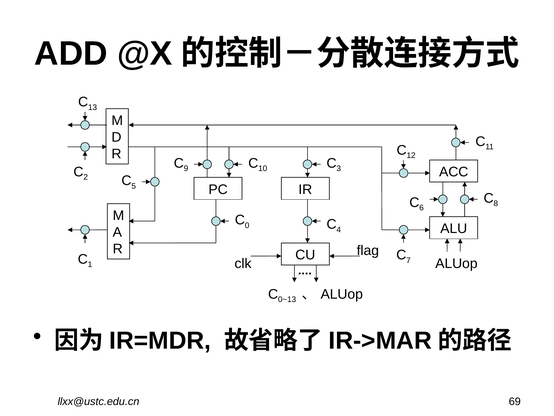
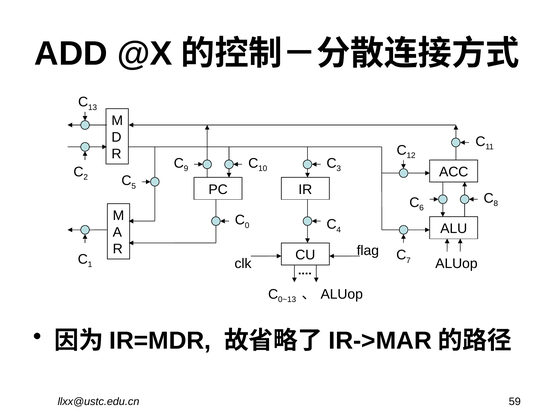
69: 69 -> 59 (515, 401)
